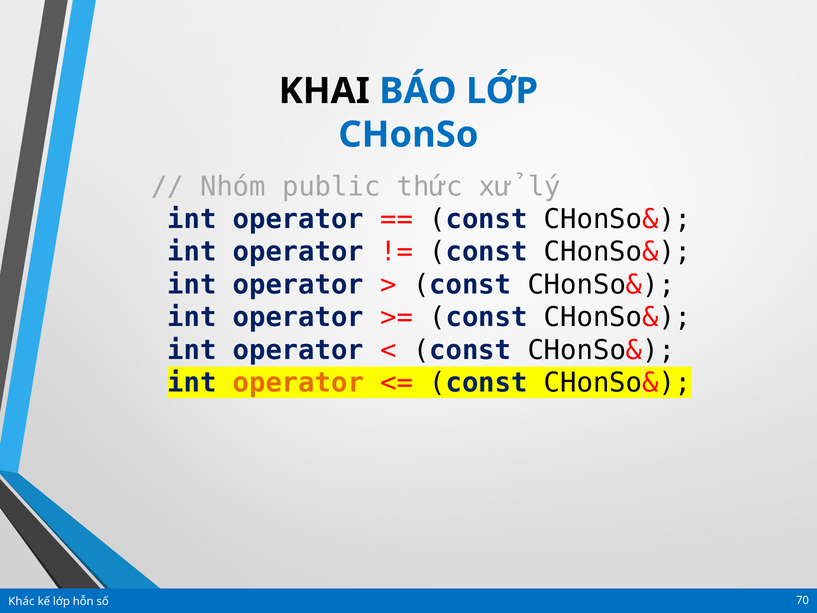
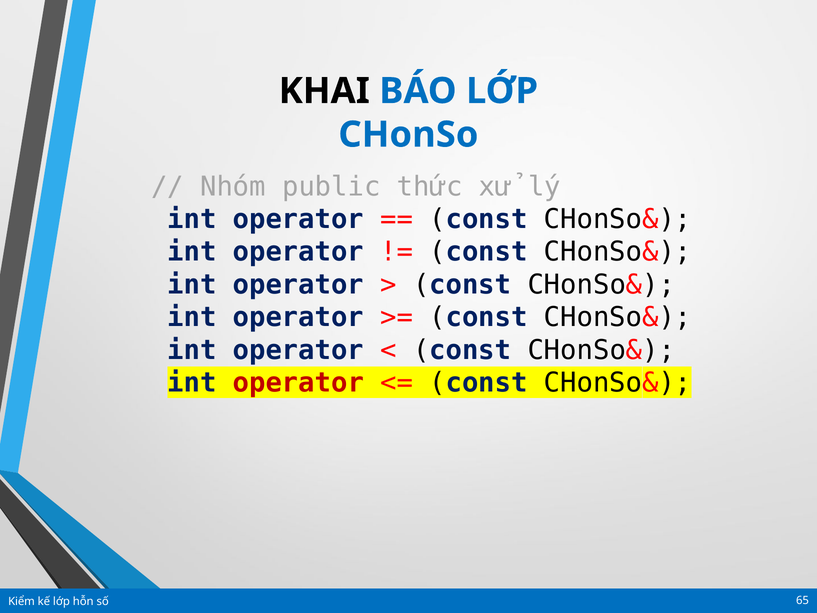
operator colour: orange -> red (298, 383)
Khác: Khác -> Kiểm (22, 601)
70: 70 -> 65 (802, 600)
